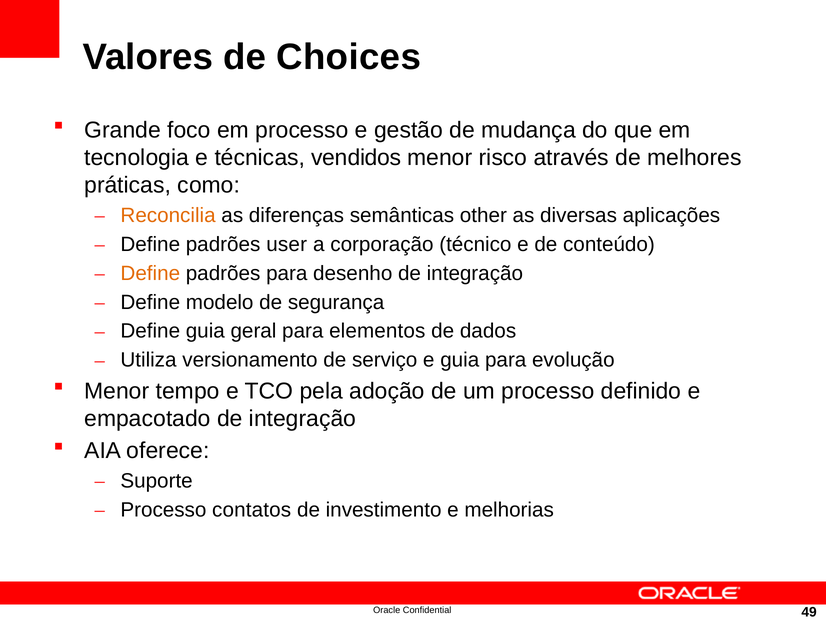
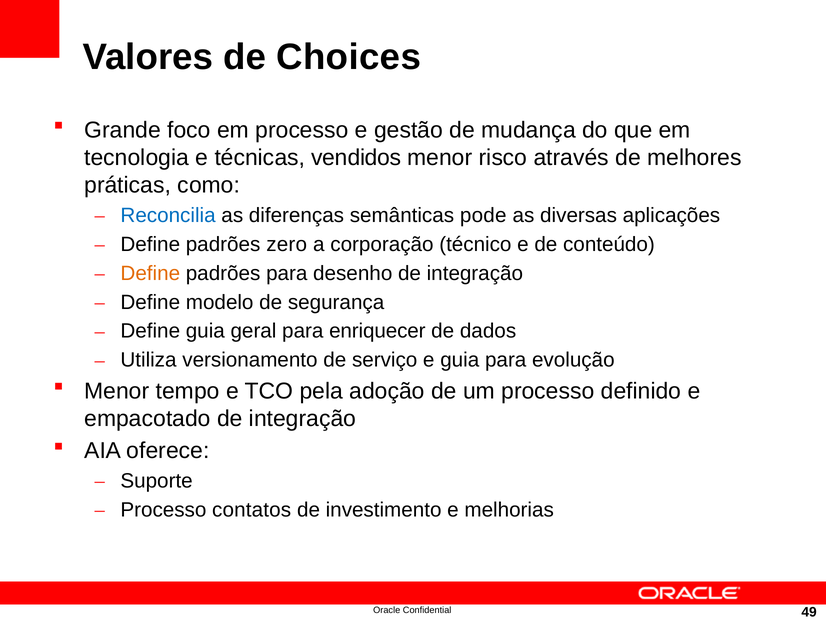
Reconcilia colour: orange -> blue (168, 215)
other: other -> pode (483, 215)
user: user -> zero (287, 244)
elementos: elementos -> enriquecer (377, 331)
